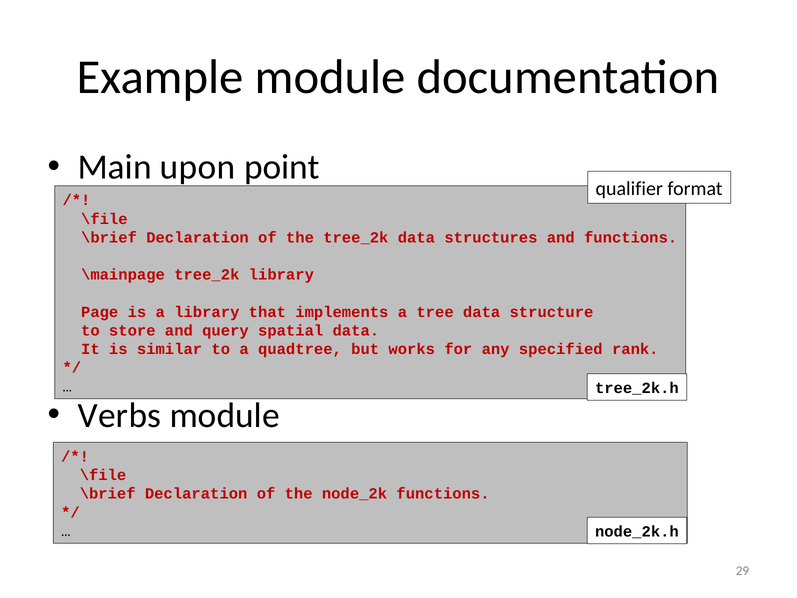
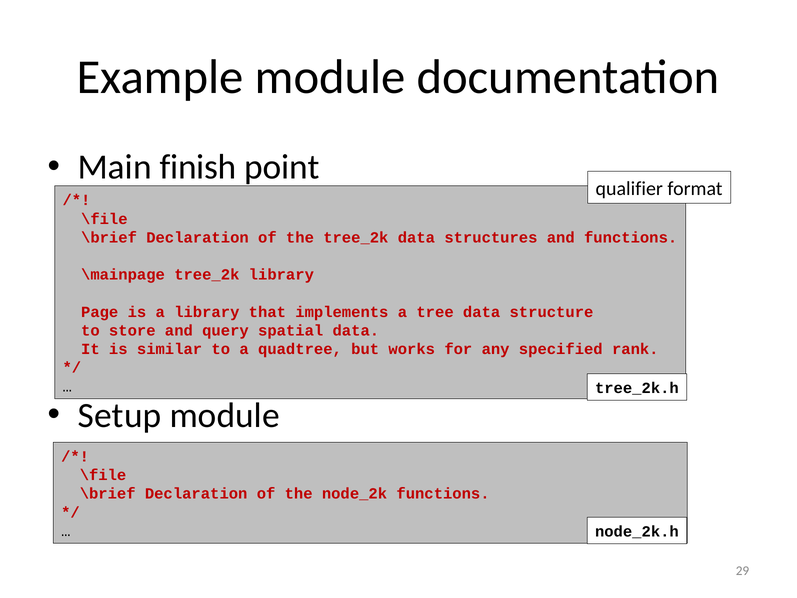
upon: upon -> finish (198, 167)
Verbs: Verbs -> Setup (120, 415)
